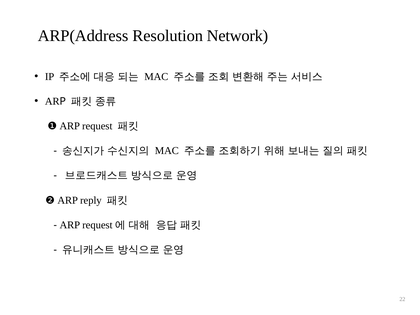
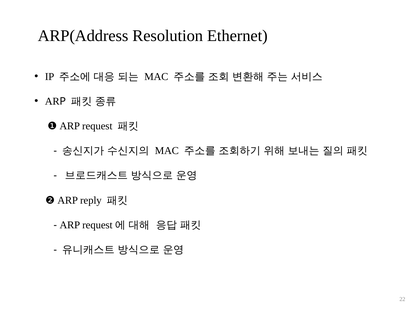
Network: Network -> Ethernet (237, 36)
